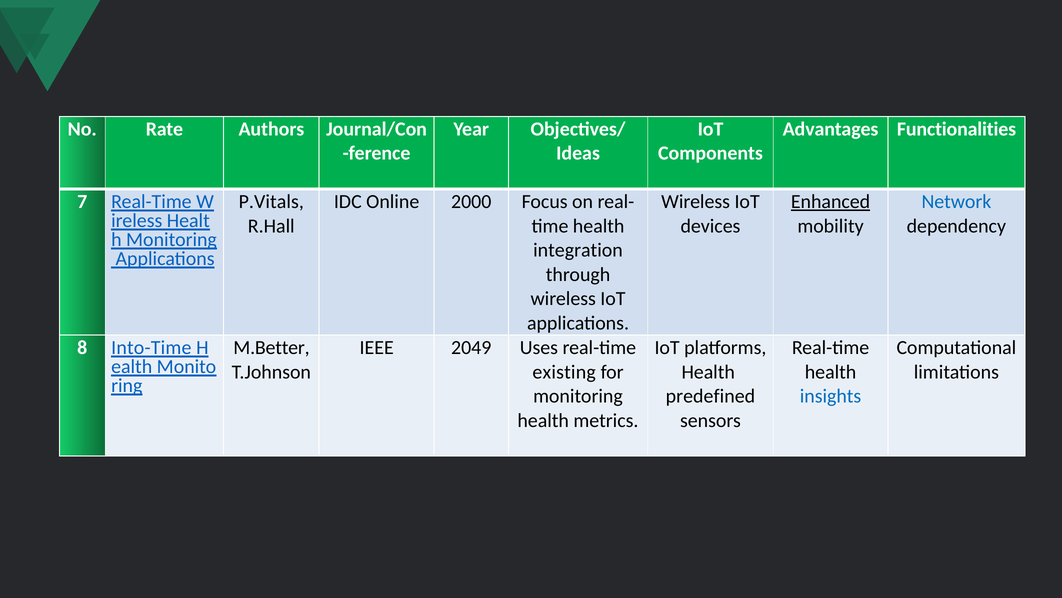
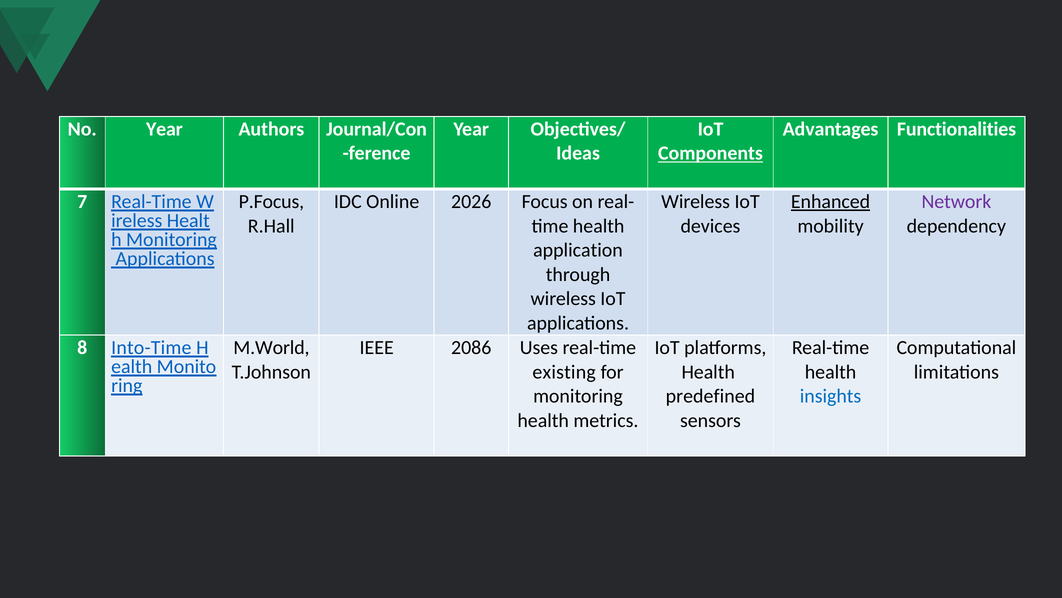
No Rate: Rate -> Year (164, 129)
Components underline: none -> present (710, 153)
P.Vitals: P.Vitals -> P.Focus (271, 201)
2000: 2000 -> 2026 (471, 201)
Network colour: blue -> purple (956, 201)
integration: integration -> application (578, 250)
M.Better: M.Better -> M.World (271, 347)
2049: 2049 -> 2086 (471, 347)
